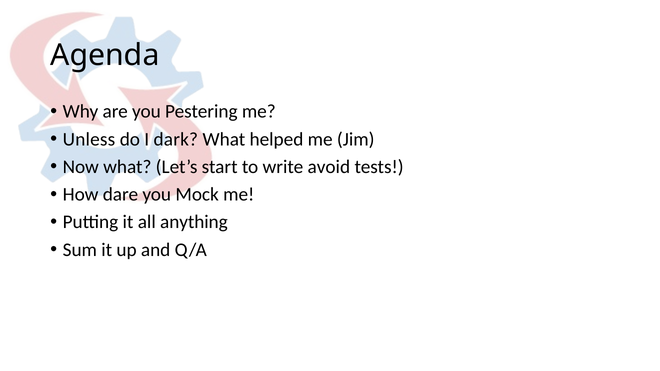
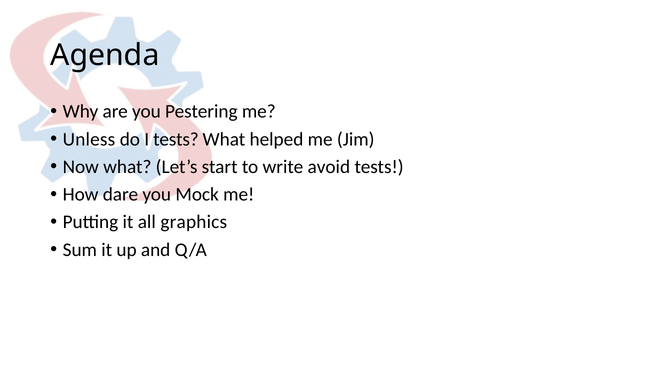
I dark: dark -> tests (176, 139)
anything: anything -> graphics (194, 222)
